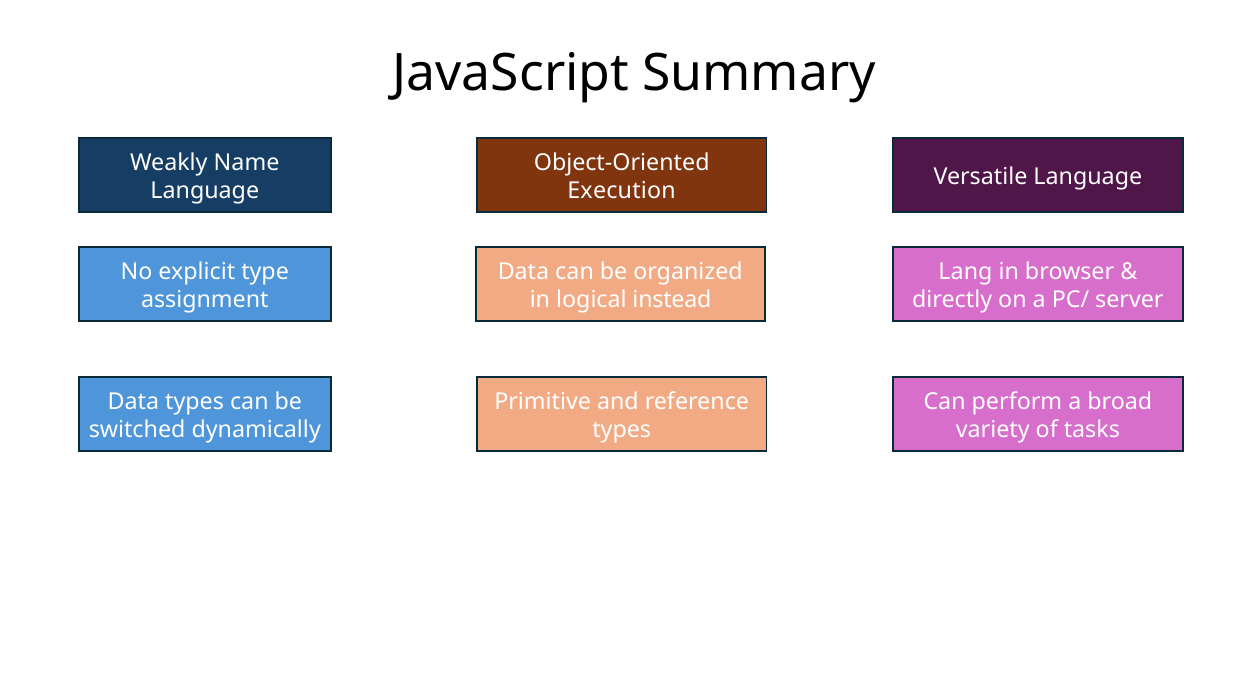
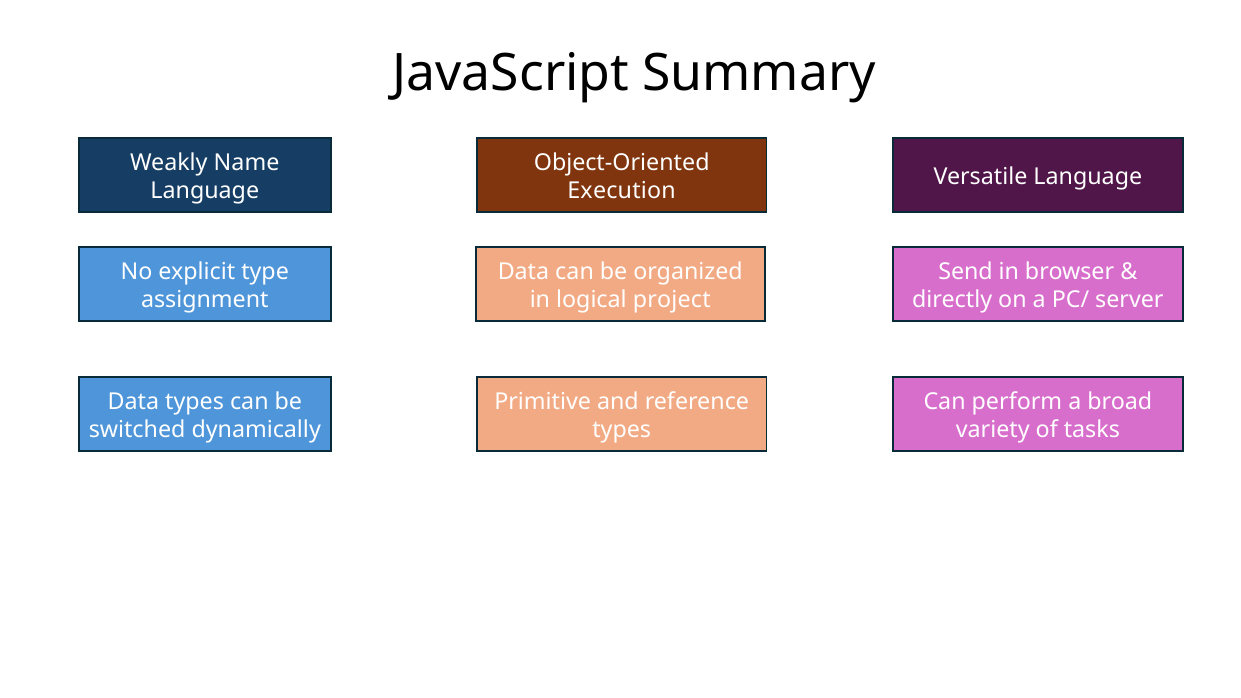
Lang: Lang -> Send (966, 272)
instead: instead -> project (672, 300)
